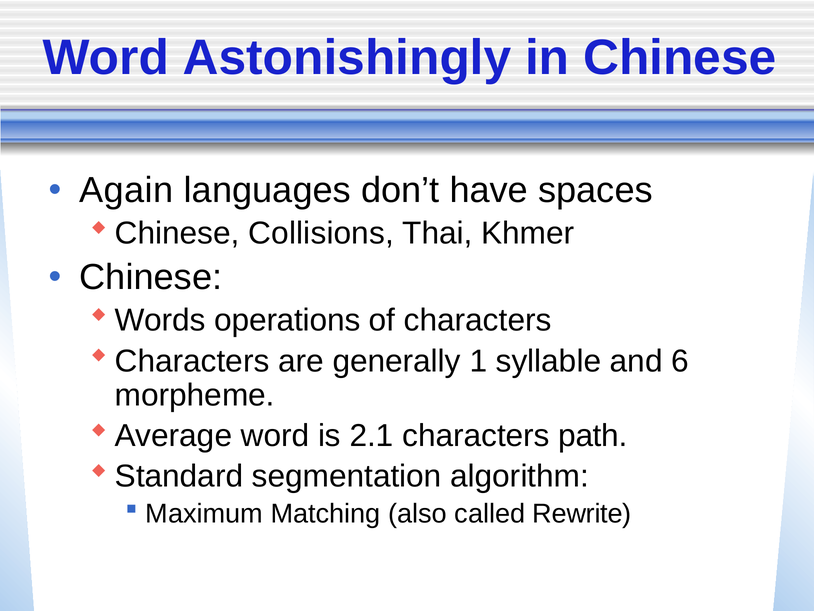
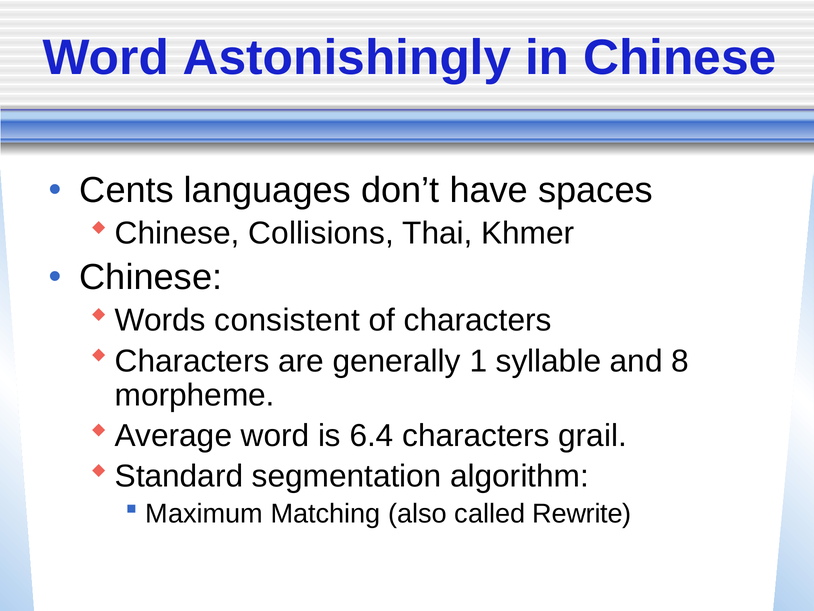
Again: Again -> Cents (127, 190)
operations: operations -> consistent (287, 320)
6: 6 -> 8 (680, 361)
2.1: 2.1 -> 6.4 (372, 435)
path: path -> grail (593, 435)
